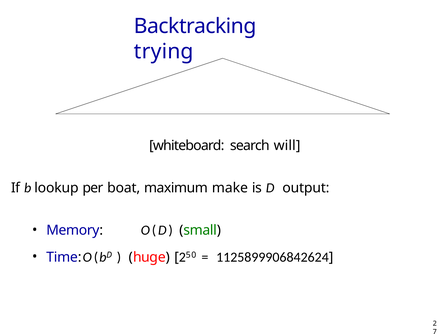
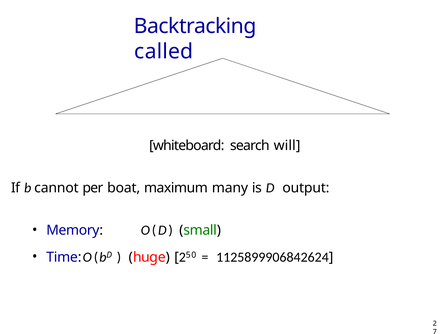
trying: trying -> called (164, 52)
lookup: lookup -> cannot (56, 188)
make: make -> many (230, 188)
